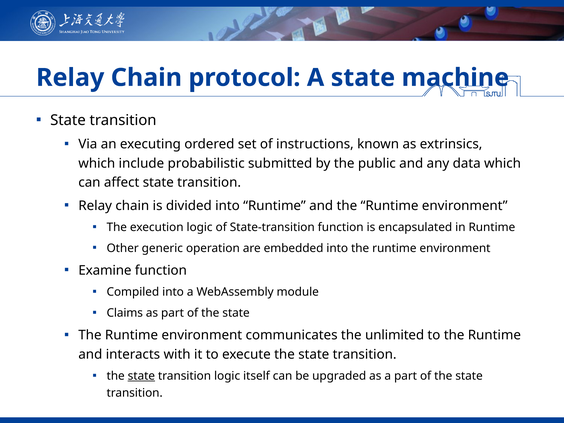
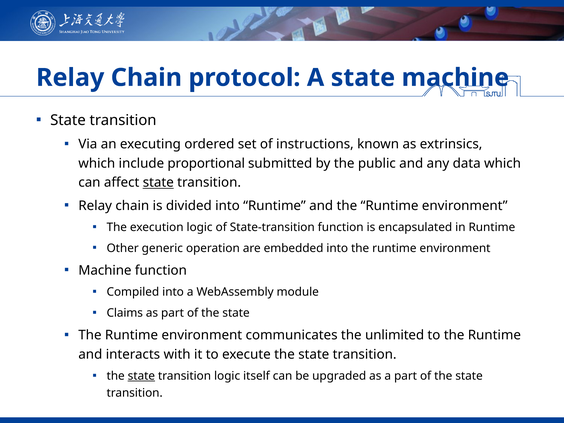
probabilistic: probabilistic -> proportional (206, 163)
state underline: none -> present (158, 183)
Examine: Examine -> Machine (105, 270)
